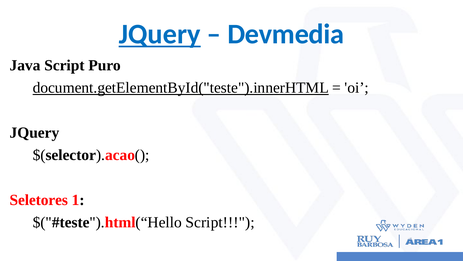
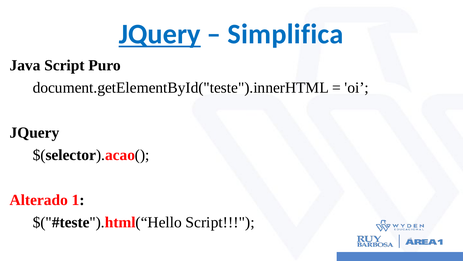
Devmedia: Devmedia -> Simplifica (285, 34)
document.getElementById("teste").innerHTML underline: present -> none (181, 88)
Seletores: Seletores -> Alterado (39, 199)
